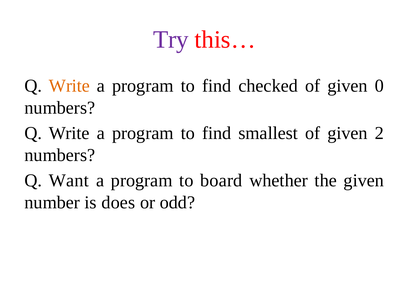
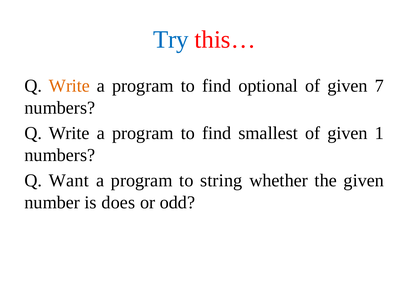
Try colour: purple -> blue (171, 40)
checked: checked -> optional (268, 86)
0: 0 -> 7 (379, 86)
2: 2 -> 1 (379, 133)
board: board -> string (221, 180)
